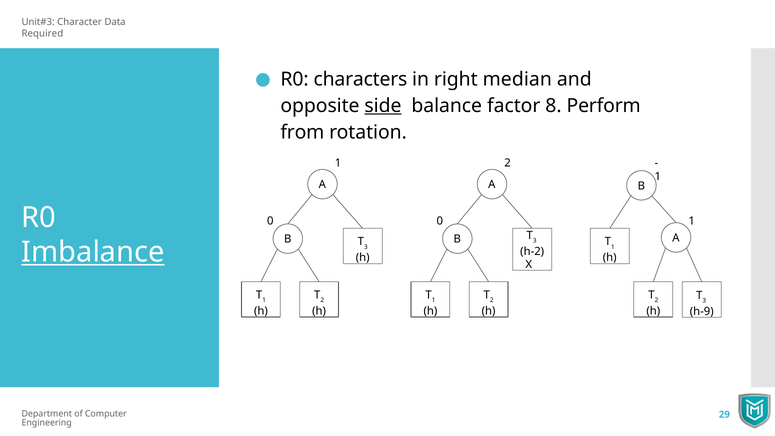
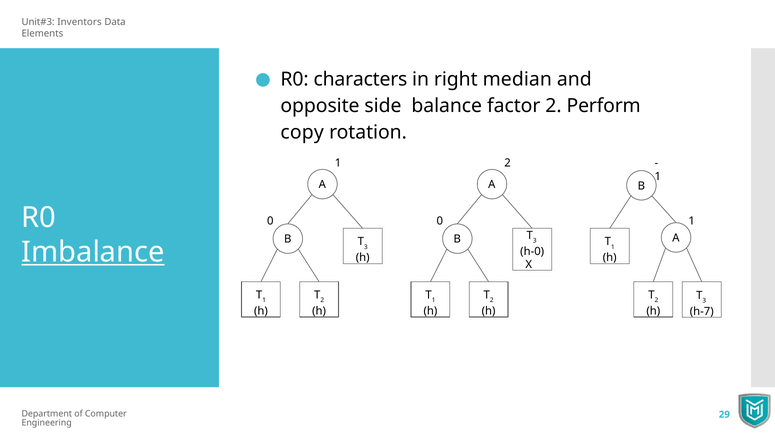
Character: Character -> Inventors (79, 22)
Required: Required -> Elements (42, 33)
side underline: present -> none (383, 106)
factor 8: 8 -> 2 (553, 106)
from: from -> copy (302, 132)
h-2: h-2 -> h-0 (532, 251)
h-9: h-9 -> h-7 (702, 311)
